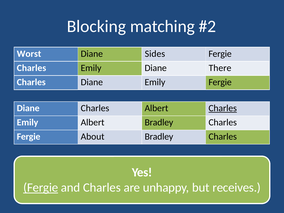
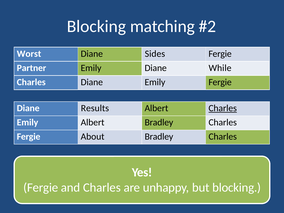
Charles: Charles -> Partner (32, 68)
There: There -> While (220, 68)
Diane Charles: Charles -> Results (95, 108)
Fergie underline: present -> none (41, 188)
but receives: receives -> blocking (237, 188)
